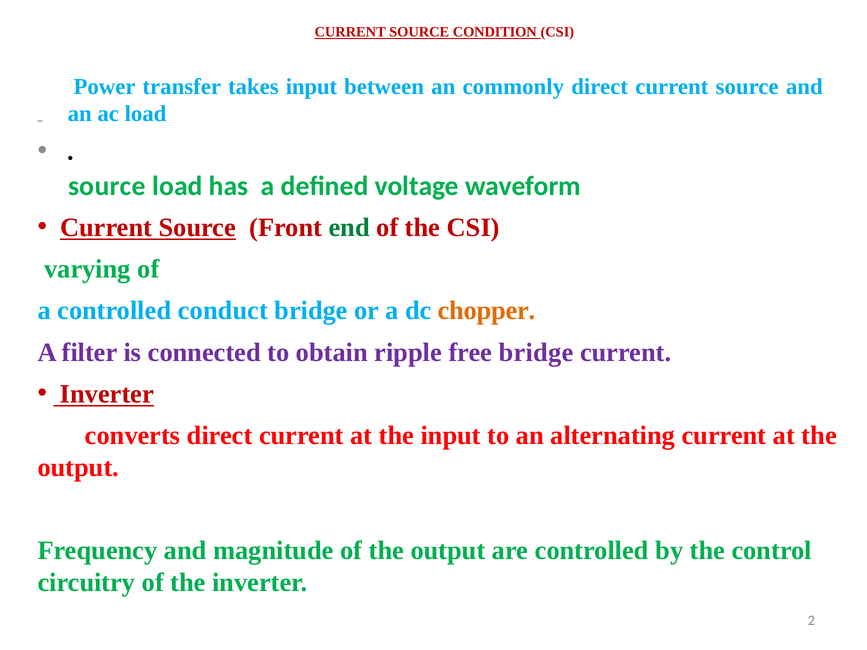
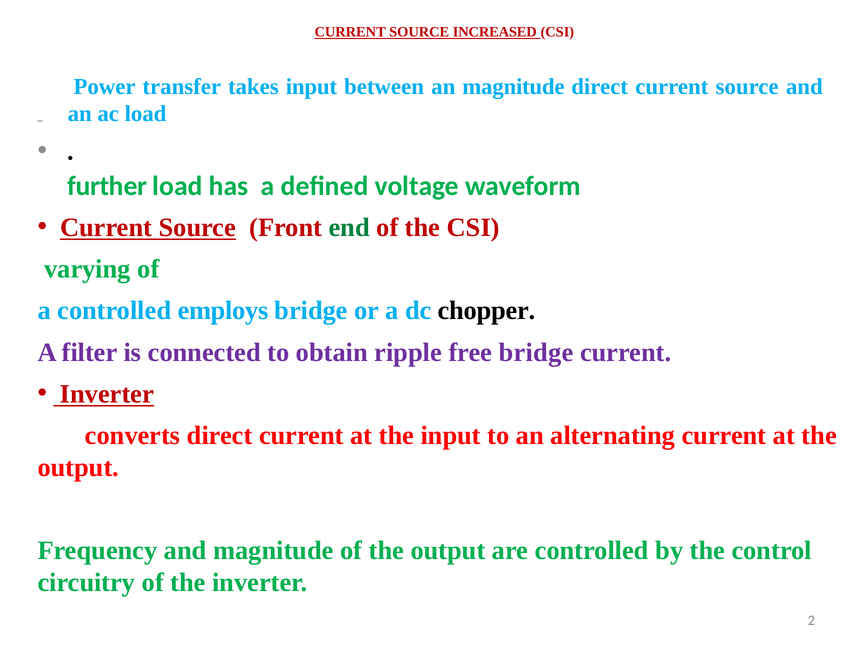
CONDITION: CONDITION -> INCREASED (495, 32)
an commonly: commonly -> magnitude (513, 87)
source: source -> further (107, 186)
conduct: conduct -> employs (223, 311)
chopper colour: orange -> black (487, 311)
